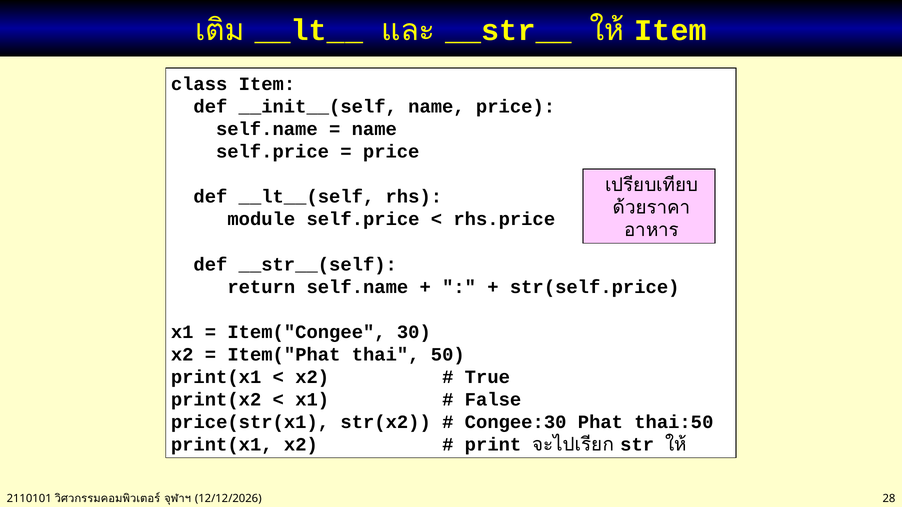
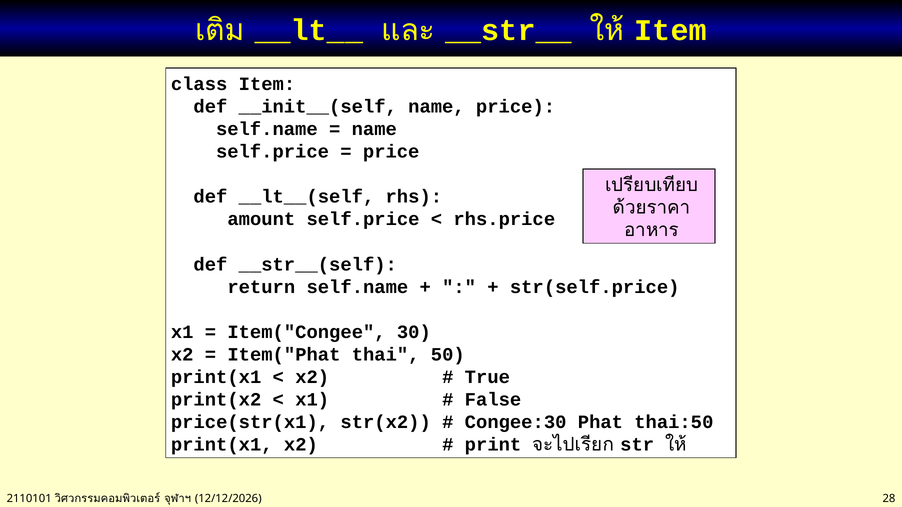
module: module -> amount (261, 219)
